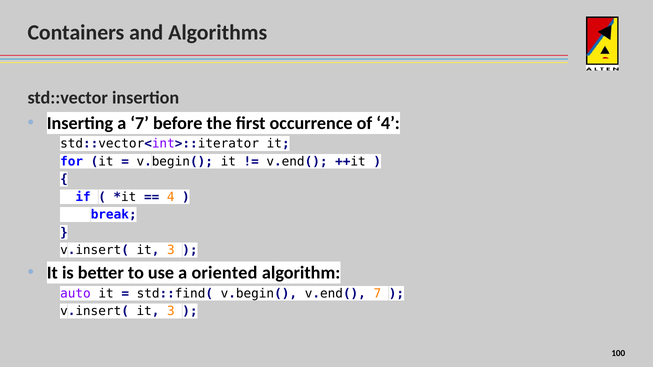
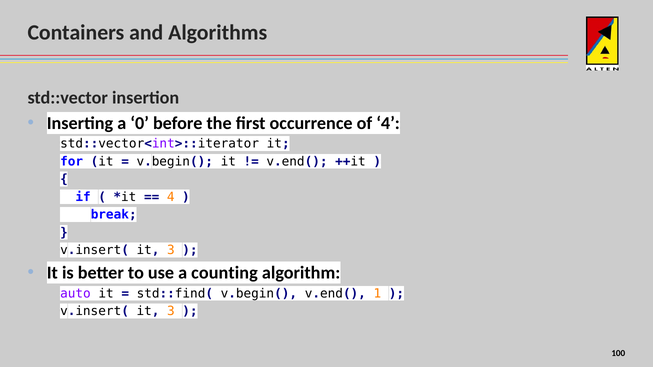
a 7: 7 -> 0 (140, 123)
oriented: oriented -> counting (225, 273)
v.end( 7: 7 -> 1 (377, 294)
